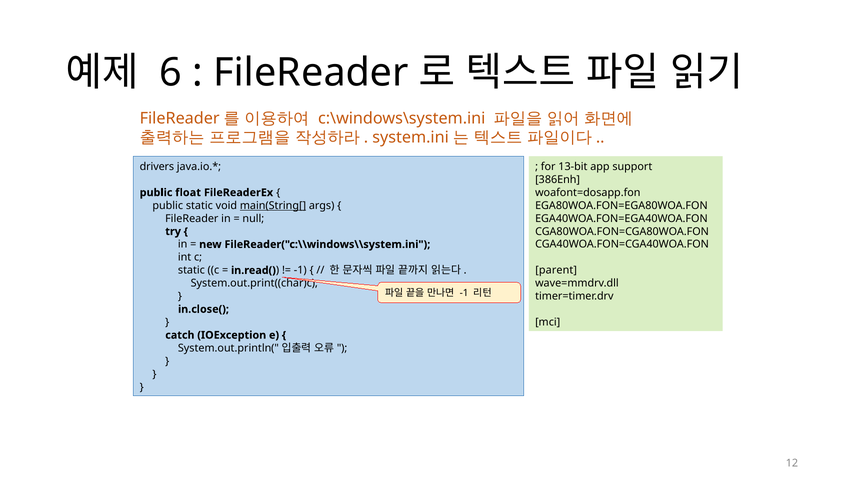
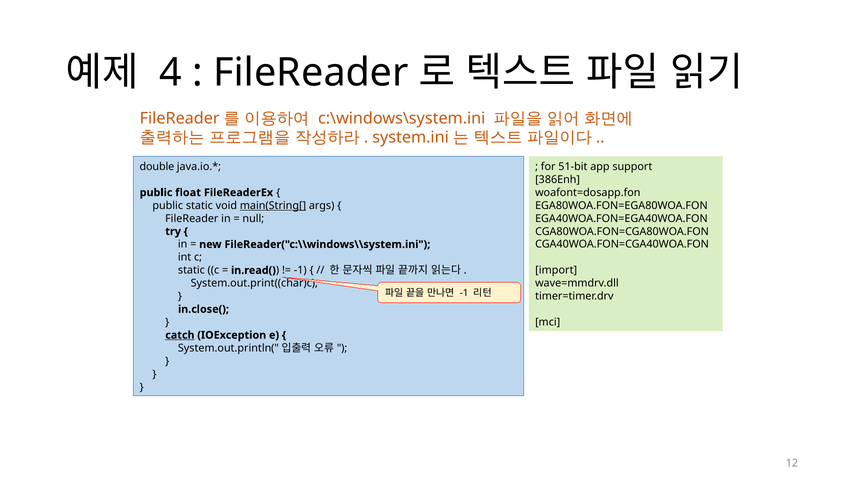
6: 6 -> 4 (171, 73)
drivers: drivers -> double (157, 167)
13-bit: 13-bit -> 51-bit (573, 167)
parent: parent -> import (556, 270)
catch underline: none -> present (180, 335)
